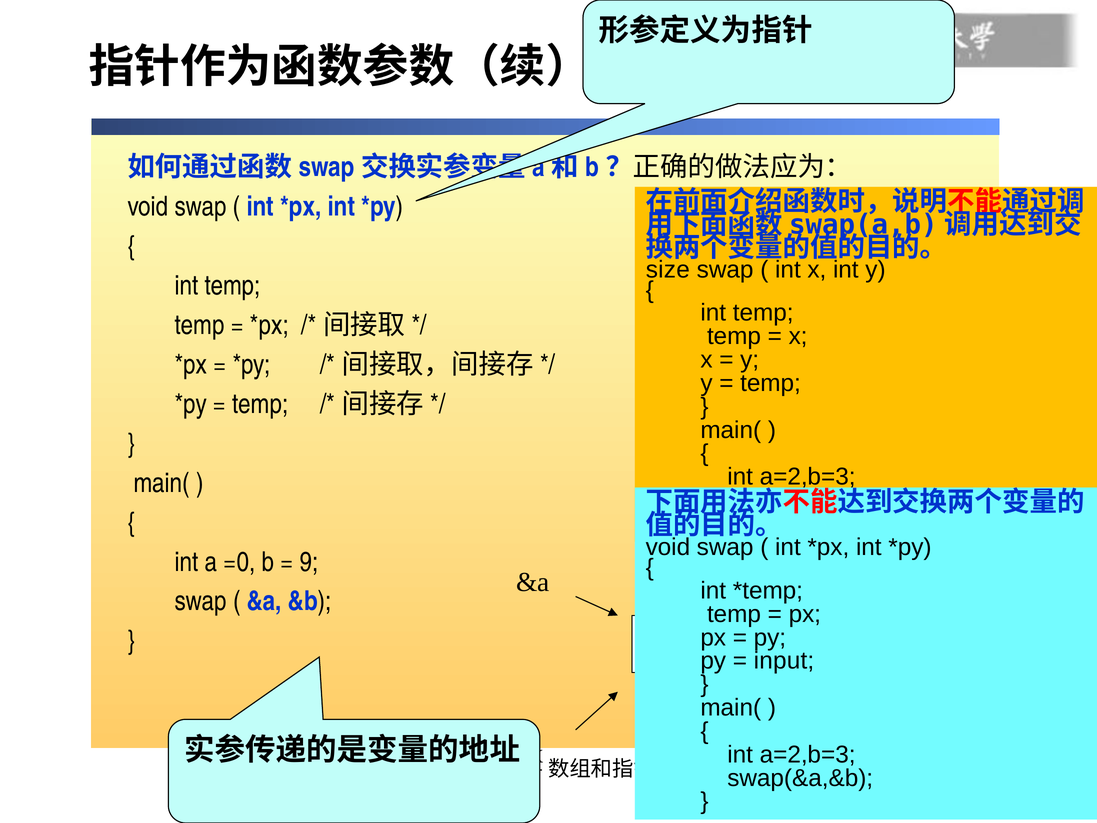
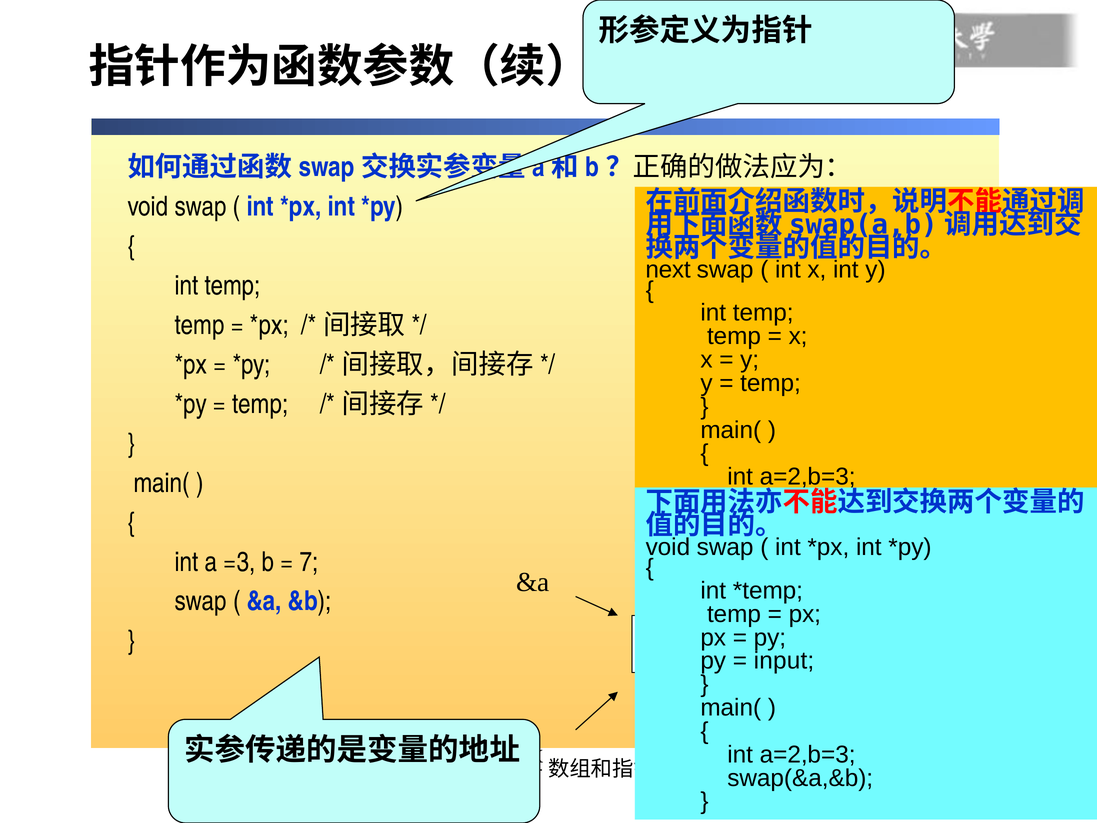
size: size -> next (668, 270)
=0: =0 -> =3 (239, 562)
9: 9 -> 7 (309, 562)
